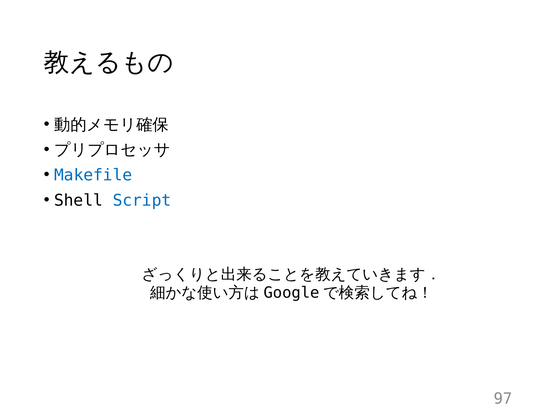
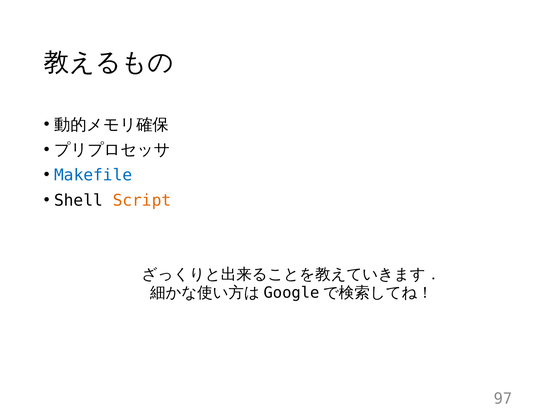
Script colour: blue -> orange (142, 200)
